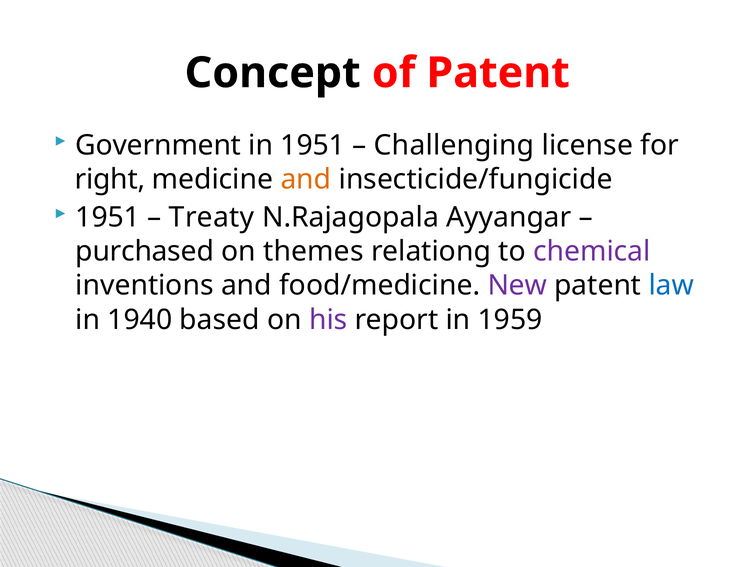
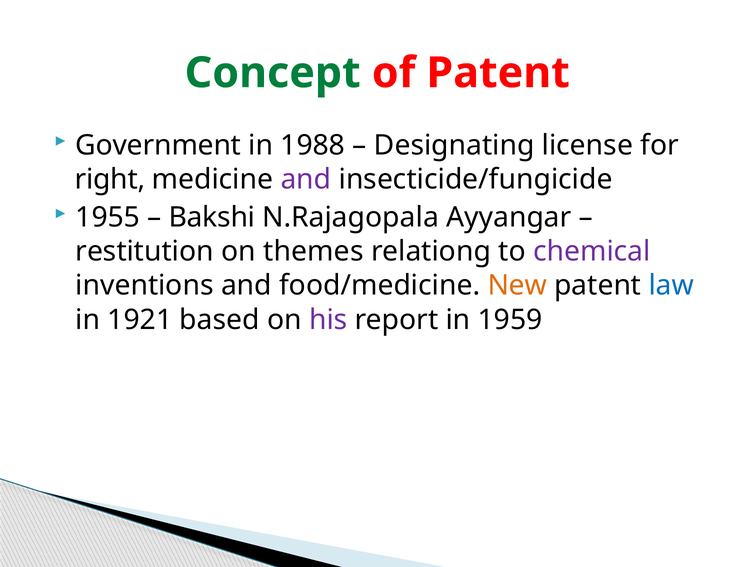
Concept colour: black -> green (273, 73)
in 1951: 1951 -> 1988 (313, 145)
Challenging: Challenging -> Designating (454, 145)
and colour: orange -> purple (306, 179)
1951: 1951 -> 1955 (108, 217)
Treaty: Treaty -> Bakshi (212, 217)
purchased: purchased -> restitution (145, 251)
New colour: purple -> orange (517, 285)
1940: 1940 -> 1921 (140, 319)
